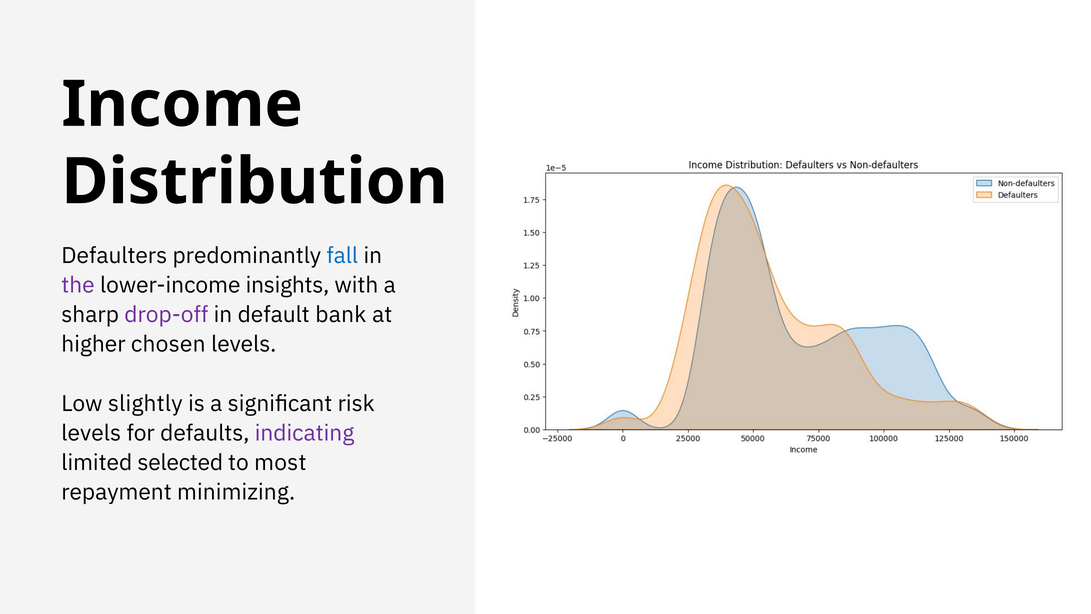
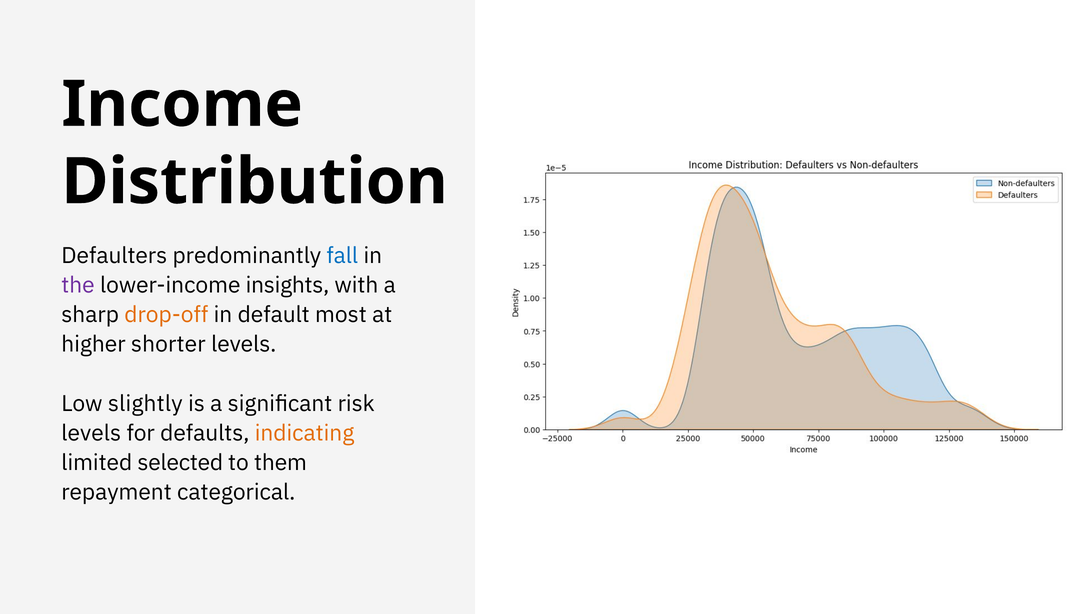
drop-off colour: purple -> orange (166, 315)
bank: bank -> most (341, 315)
chosen: chosen -> shorter (168, 344)
indicating colour: purple -> orange (305, 433)
most: most -> them (281, 462)
minimizing: minimizing -> categorical (236, 492)
